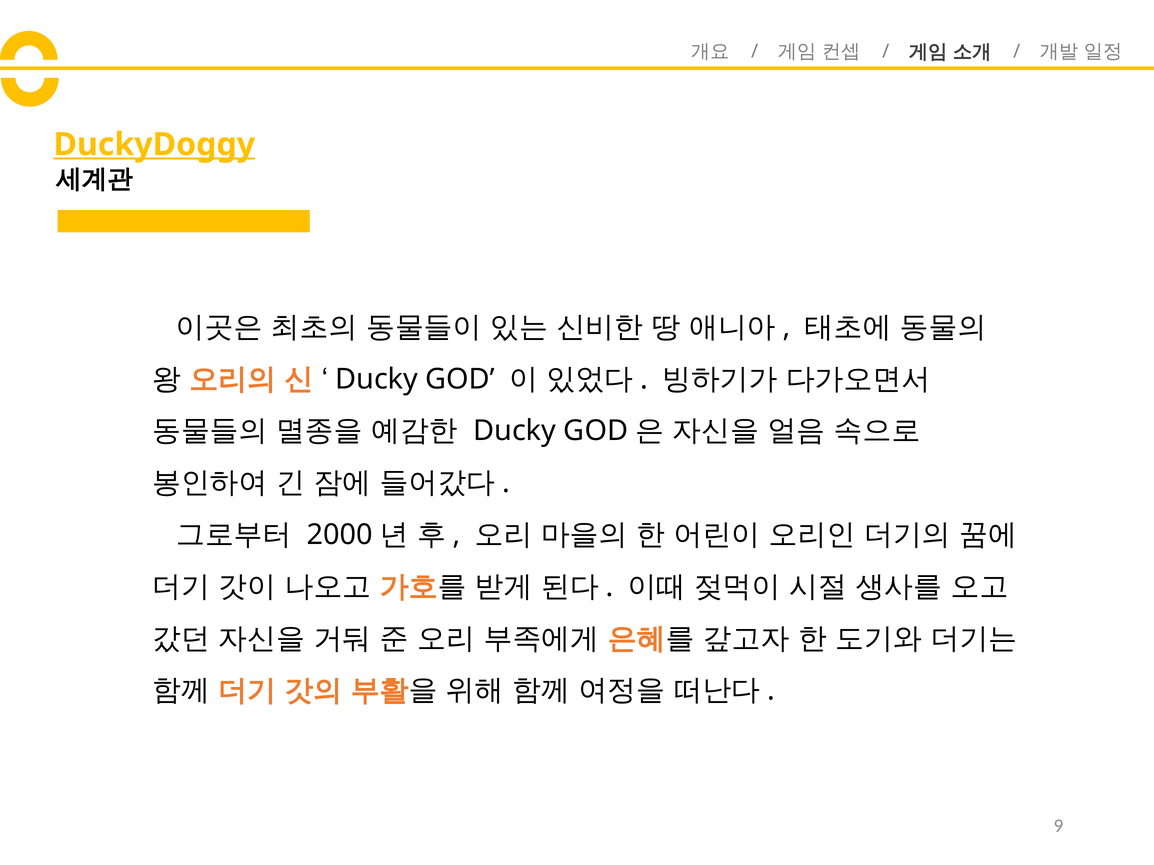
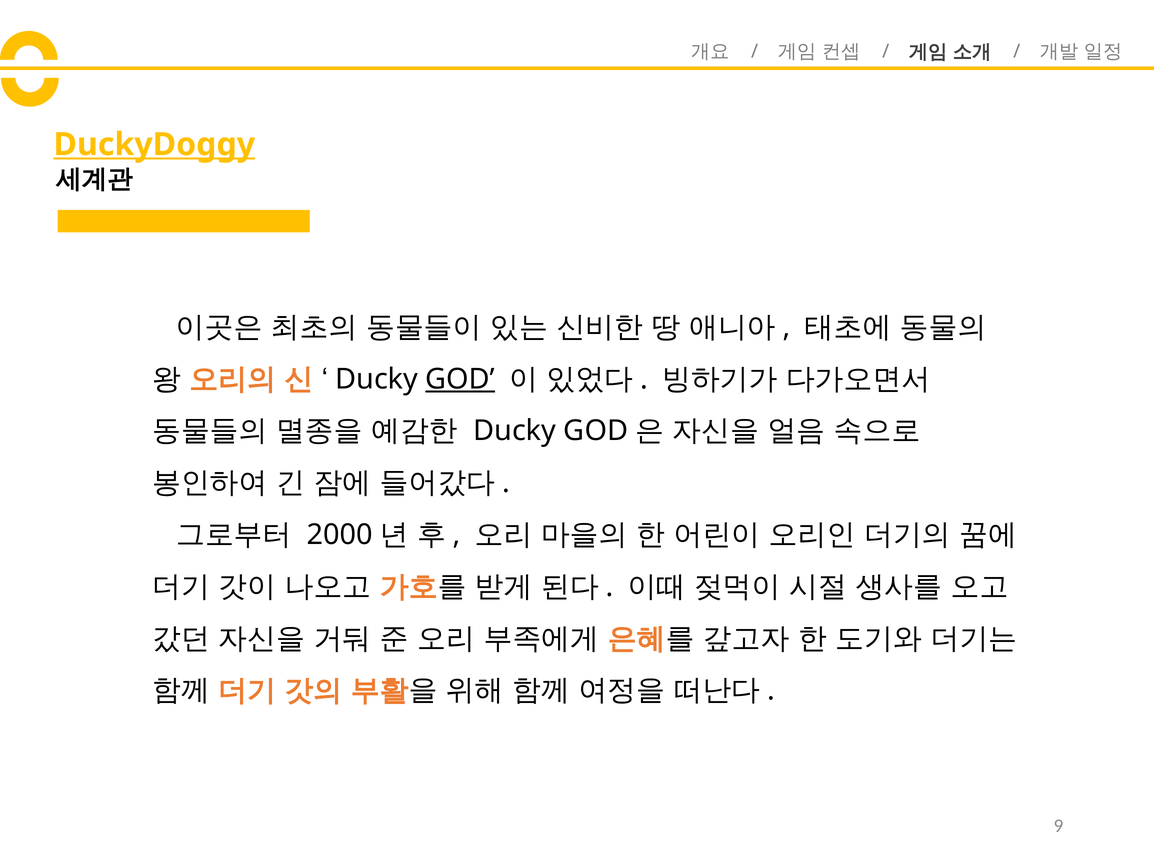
GOD underline: none -> present (460, 379)
